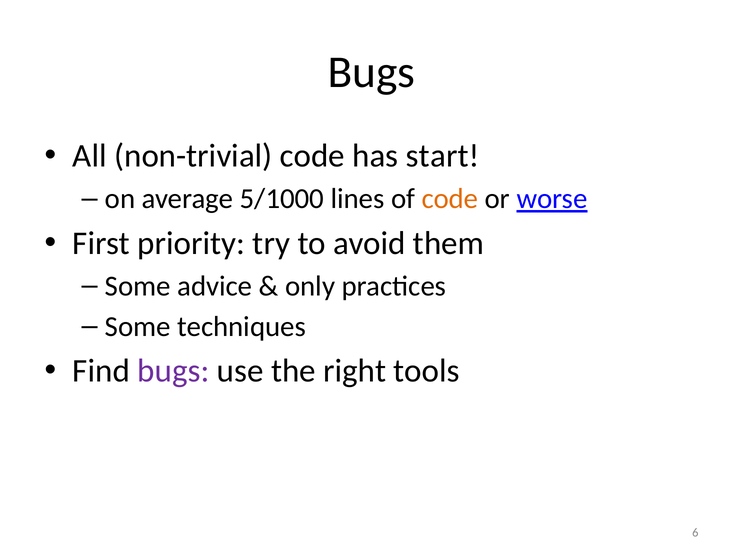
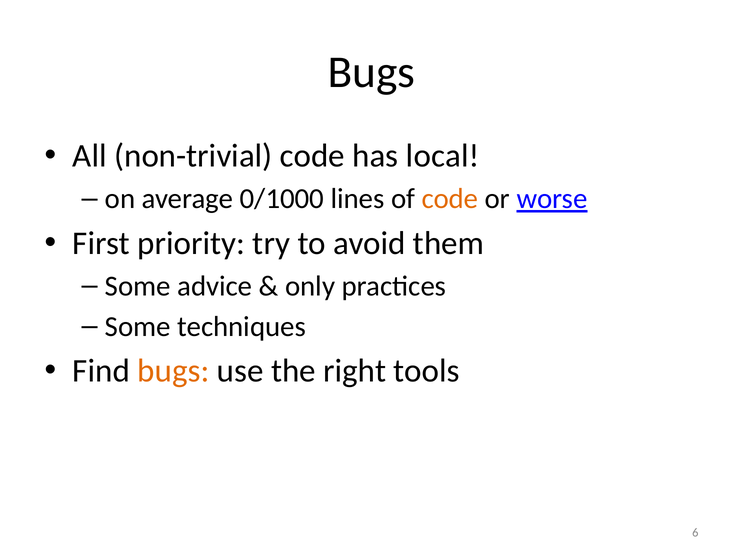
start: start -> local (443, 156)
5/1000: 5/1000 -> 0/1000 (282, 199)
bugs colour: purple -> orange (173, 370)
